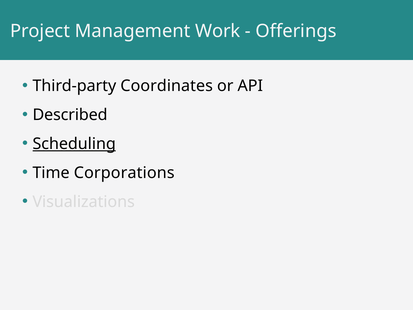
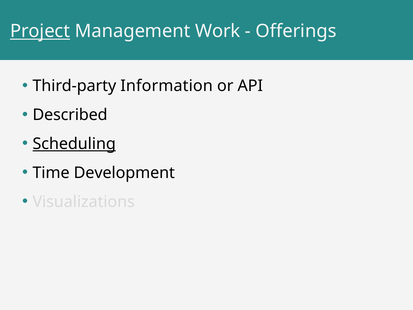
Project underline: none -> present (40, 31)
Coordinates: Coordinates -> Information (167, 86)
Corporations: Corporations -> Development (124, 173)
